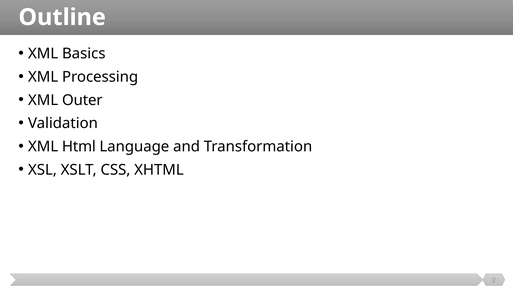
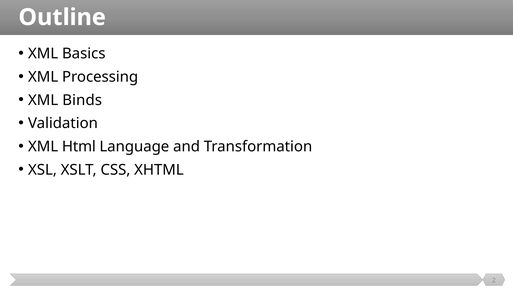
Outer: Outer -> Binds (82, 100)
